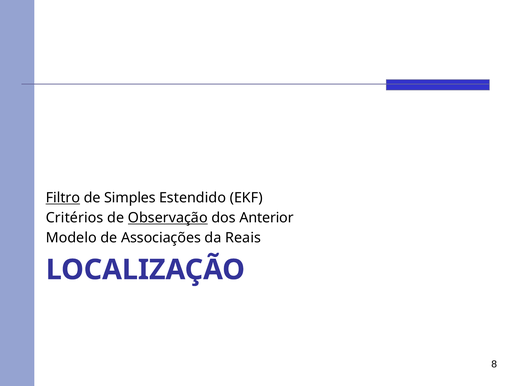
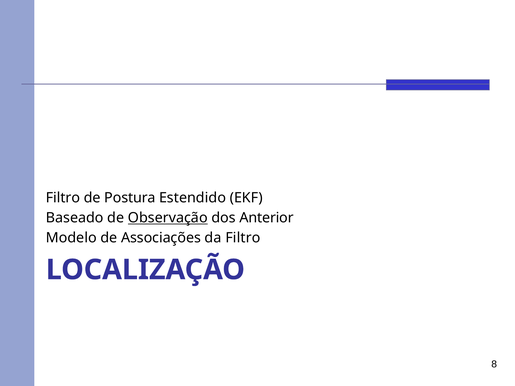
Filtro underline: present -> none (63, 198)
Simples: Simples -> Postura (130, 198)
Critérios: Critérios -> Baseado (75, 218)
da Reais: Reais -> Filtro (243, 238)
